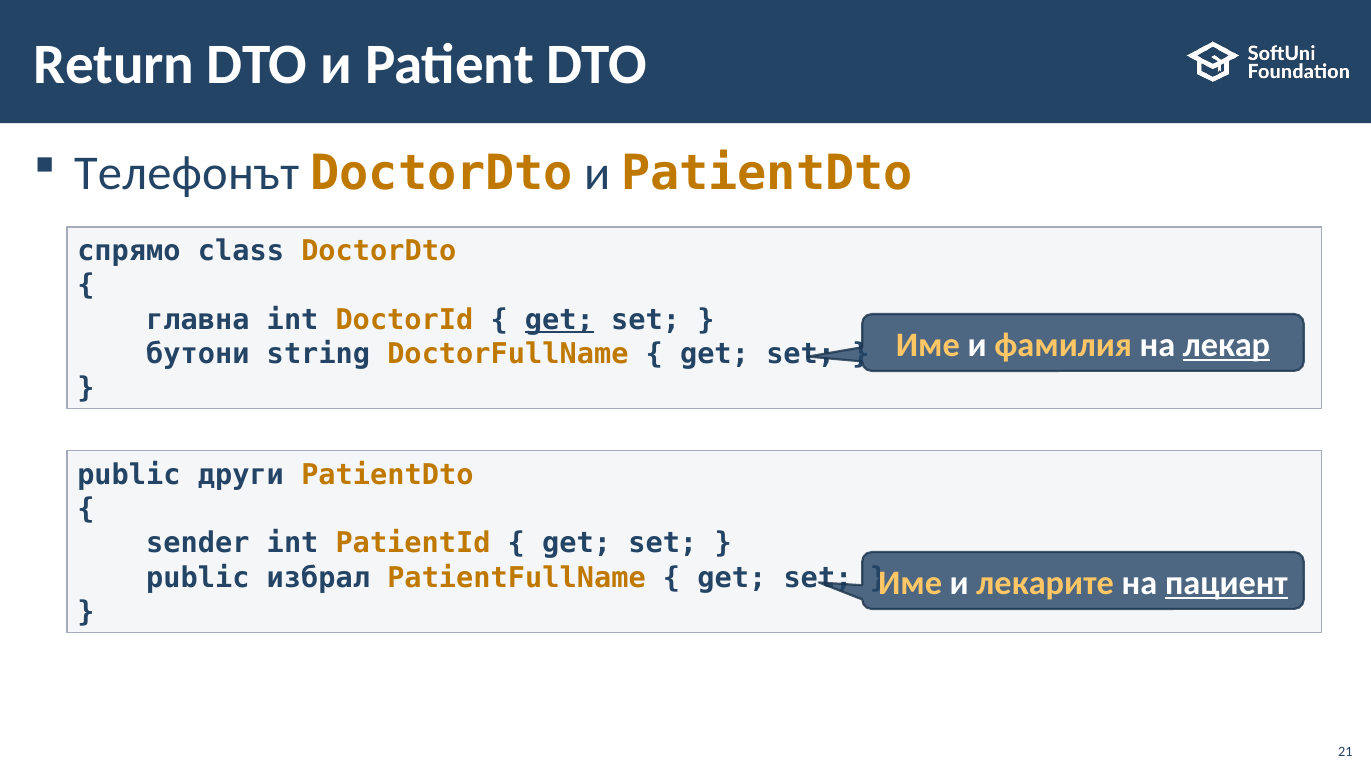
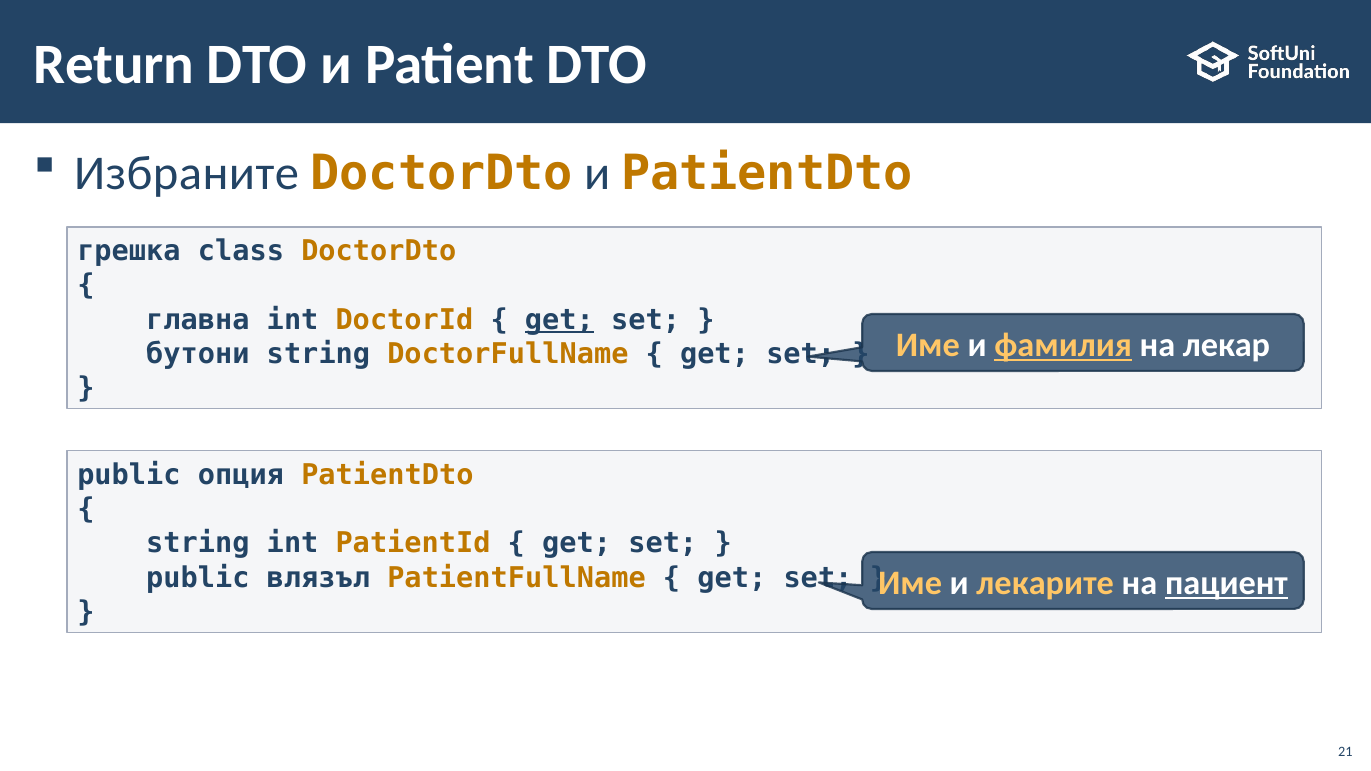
Телефонът: Телефонът -> Избраните (187, 174)
спрямо: спрямо -> грешка (129, 251)
фамилия underline: none -> present (1063, 345)
лекар underline: present -> none (1227, 345)
други: други -> опция (241, 475)
sender: sender -> string (198, 544)
избрал: избрал -> влязъл (318, 578)
